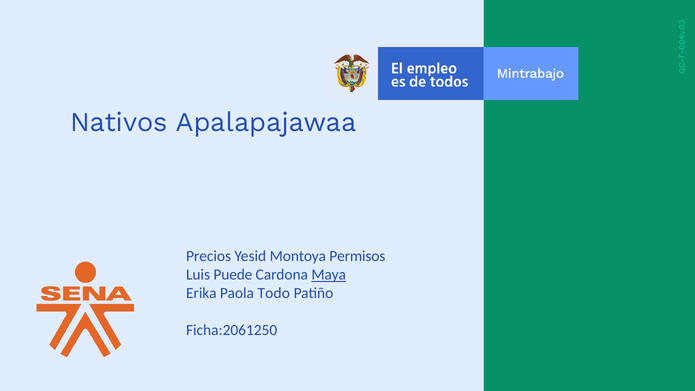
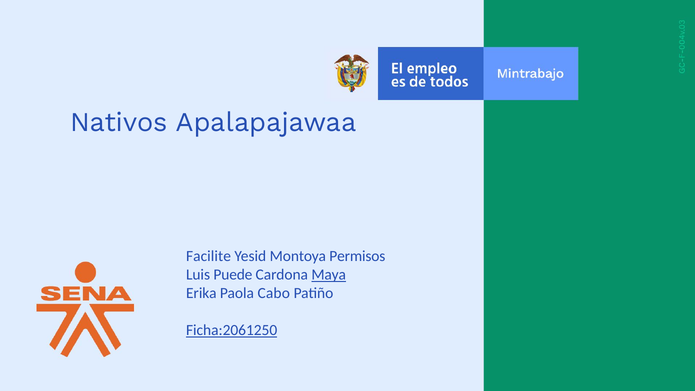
Precios: Precios -> Facilite (208, 256)
Todo: Todo -> Cabo (274, 293)
Ficha:2061250 underline: none -> present (232, 330)
